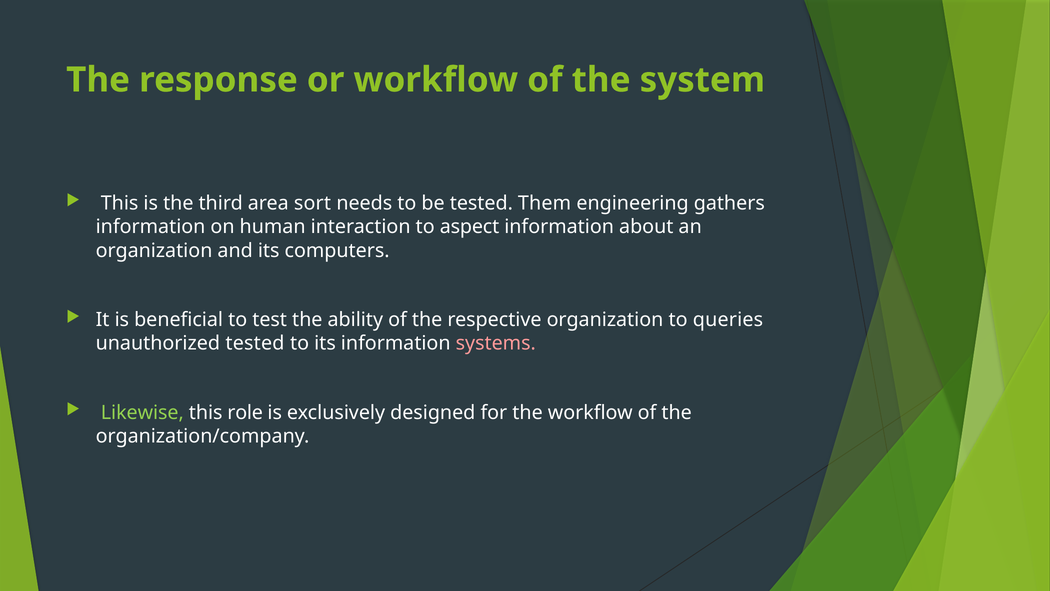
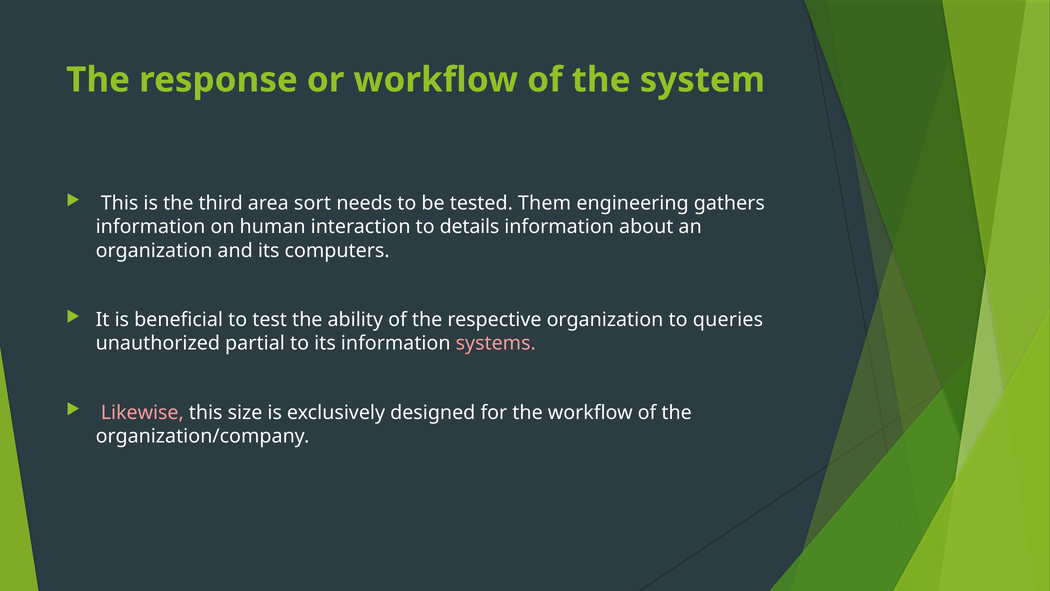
aspect: aspect -> details (470, 227)
unauthorized tested: tested -> partial (255, 343)
Likewise colour: light green -> pink (142, 412)
role: role -> size (245, 412)
